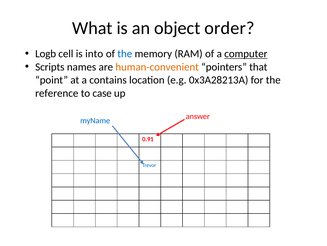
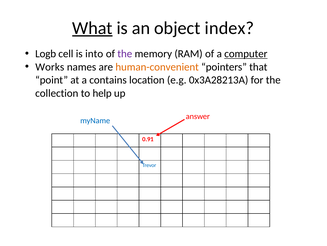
What underline: none -> present (92, 28)
order: order -> index (229, 28)
the colour: blue -> purple (125, 54)
Scripts: Scripts -> Works (50, 67)
reference: reference -> collection (57, 93)
case: case -> help (102, 93)
